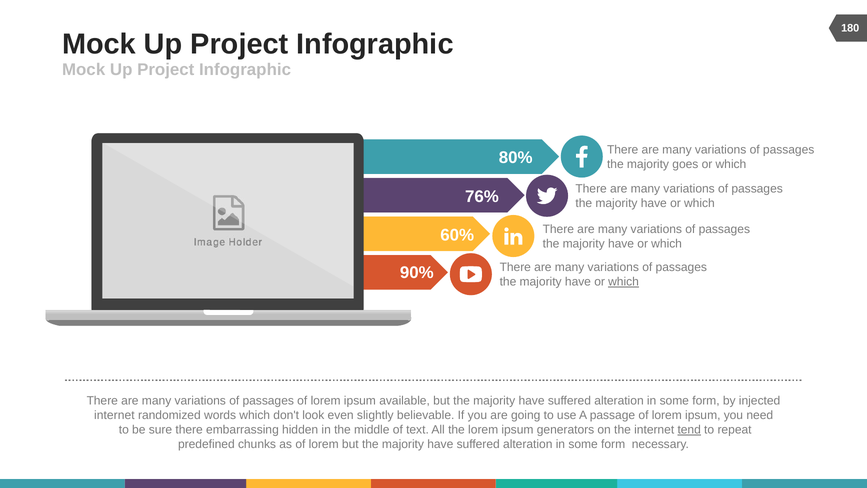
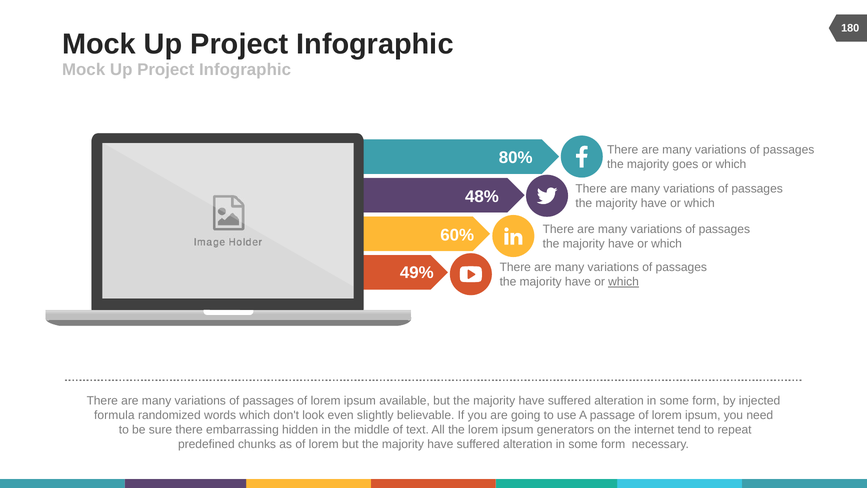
76%: 76% -> 48% (482, 196)
90%: 90% -> 49% (417, 273)
internet: internet -> formula (114, 415)
tend underline: present -> none (689, 430)
